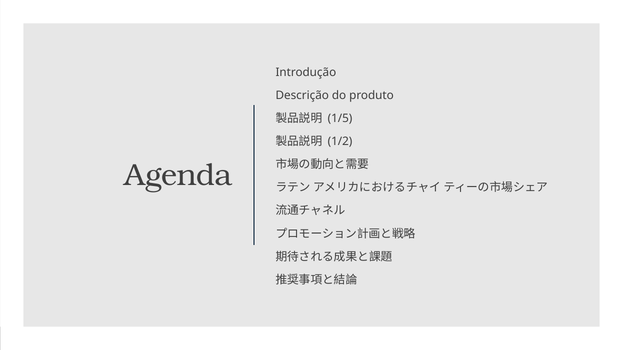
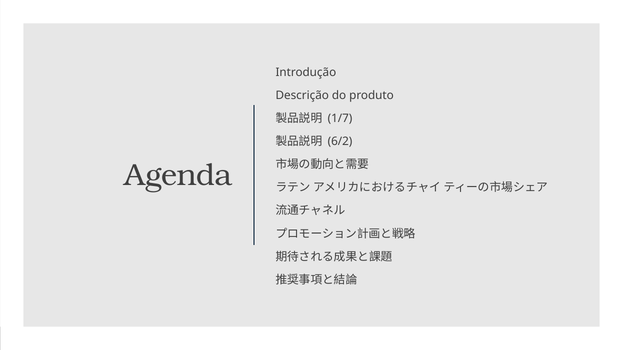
1/5: 1/5 -> 1/7 (340, 118)
1/2: 1/2 -> 6/2 (340, 142)
